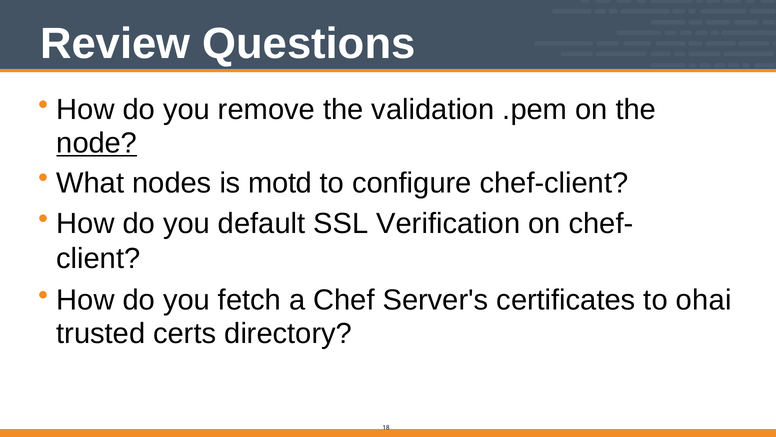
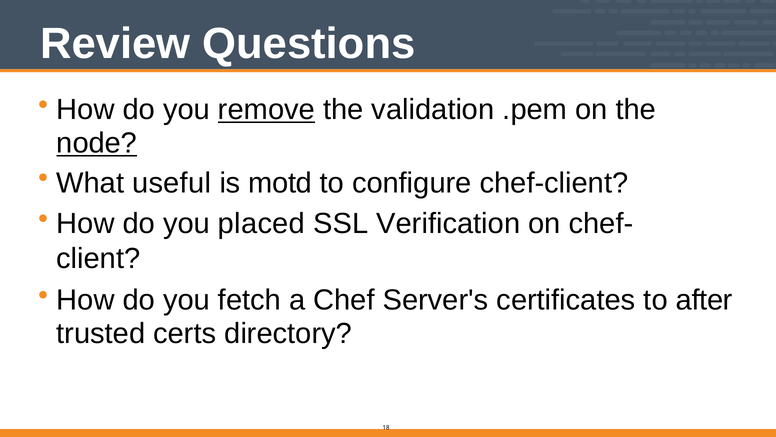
remove underline: none -> present (266, 110)
nodes: nodes -> useful (172, 183)
default: default -> placed (261, 223)
ohai: ohai -> after (704, 300)
